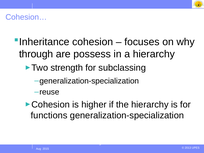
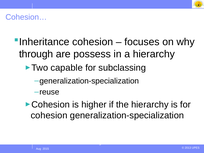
strength: strength -> capable (67, 68)
functions: functions -> cohesion (49, 115)
